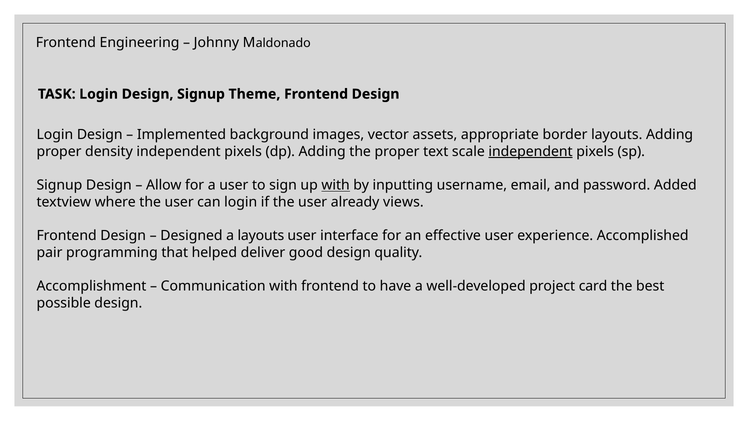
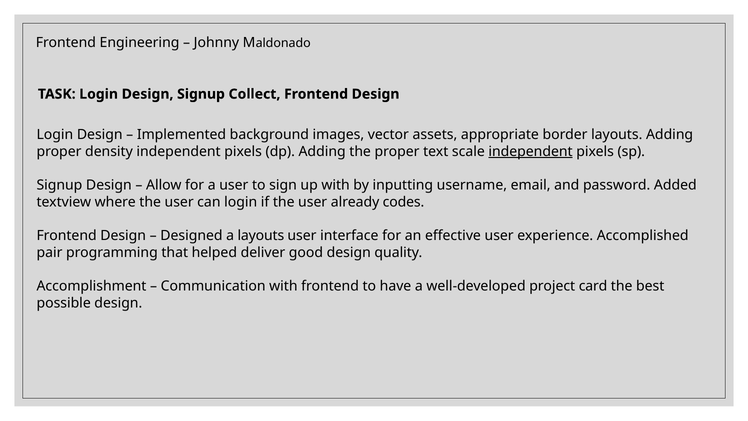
Theme: Theme -> Collect (254, 94)
with underline: present -> none (336, 185)
views: views -> codes (404, 202)
